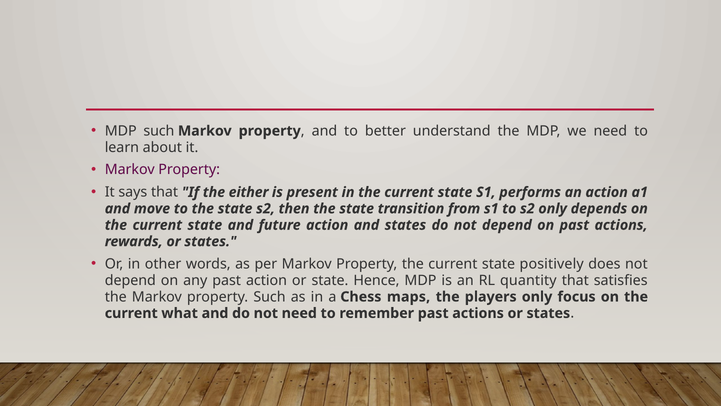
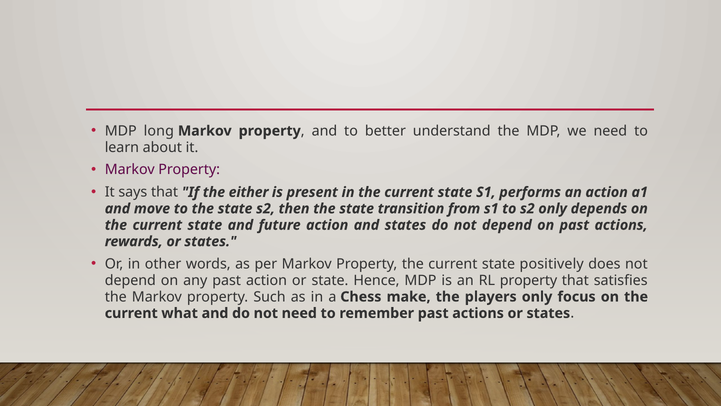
MDP such: such -> long (159, 131)
RL quantity: quantity -> property (528, 280)
maps: maps -> make (409, 296)
